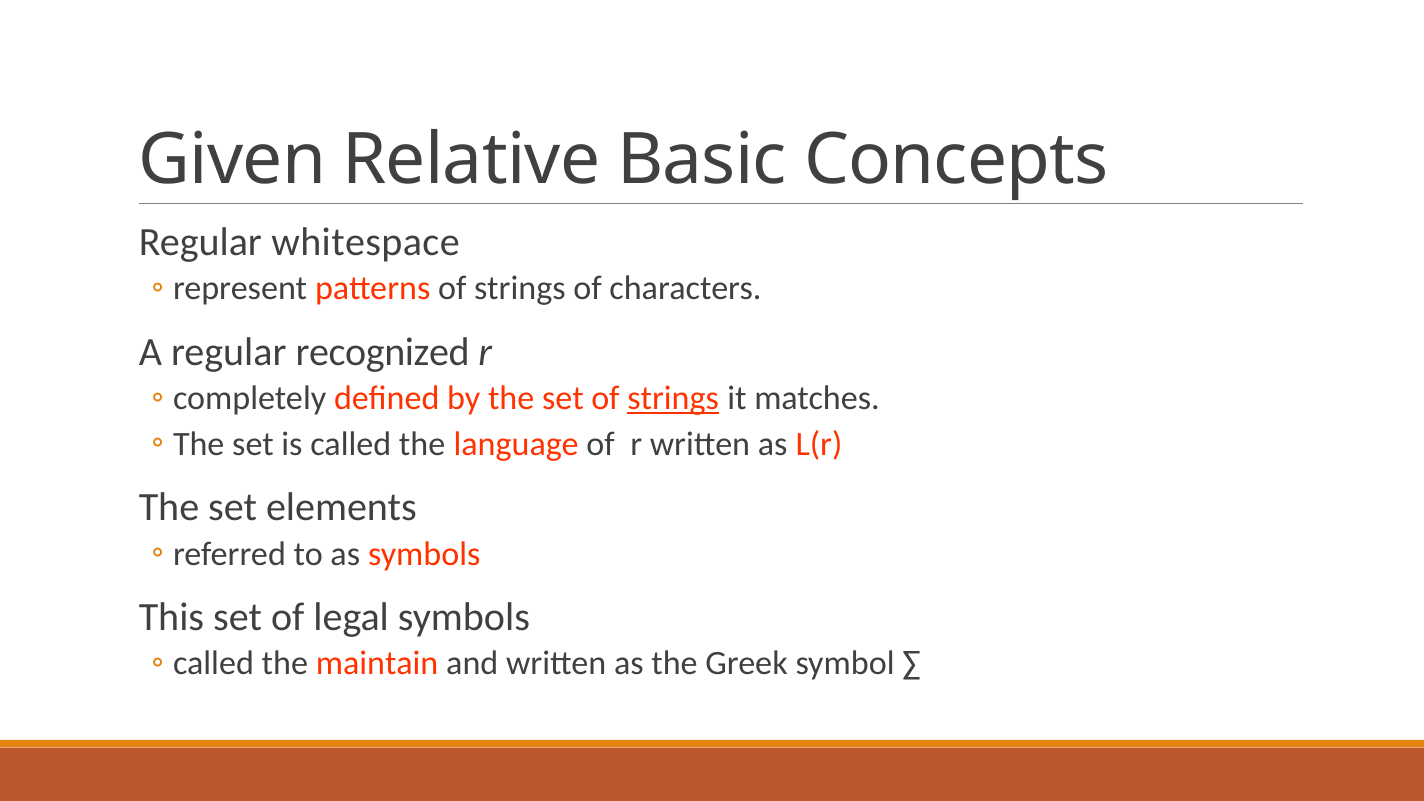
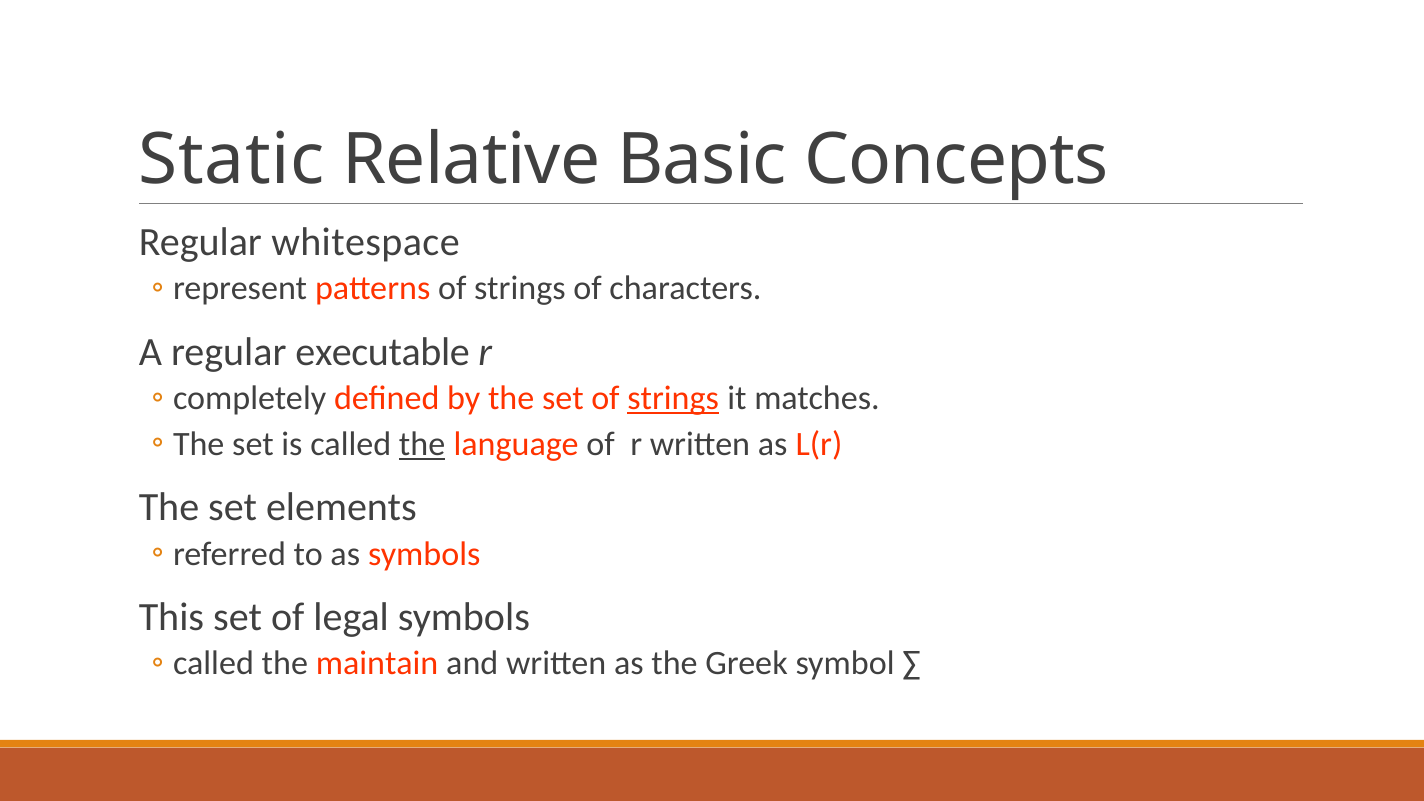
Given: Given -> Static (232, 160)
recognized: recognized -> executable (383, 352)
the underline: none -> present (422, 444)
